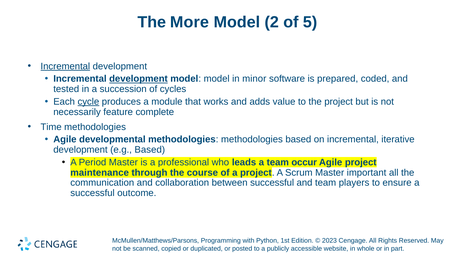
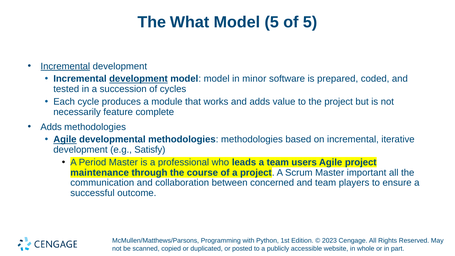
More: More -> What (190, 22)
Model 2: 2 -> 5 (272, 22)
cycle underline: present -> none (88, 102)
Time: Time -> Adds (51, 127)
Agile underline: none -> present (65, 139)
e.g Based: Based -> Satisfy (150, 150)
occur: occur -> users (304, 162)
between successful: successful -> concerned (272, 183)
